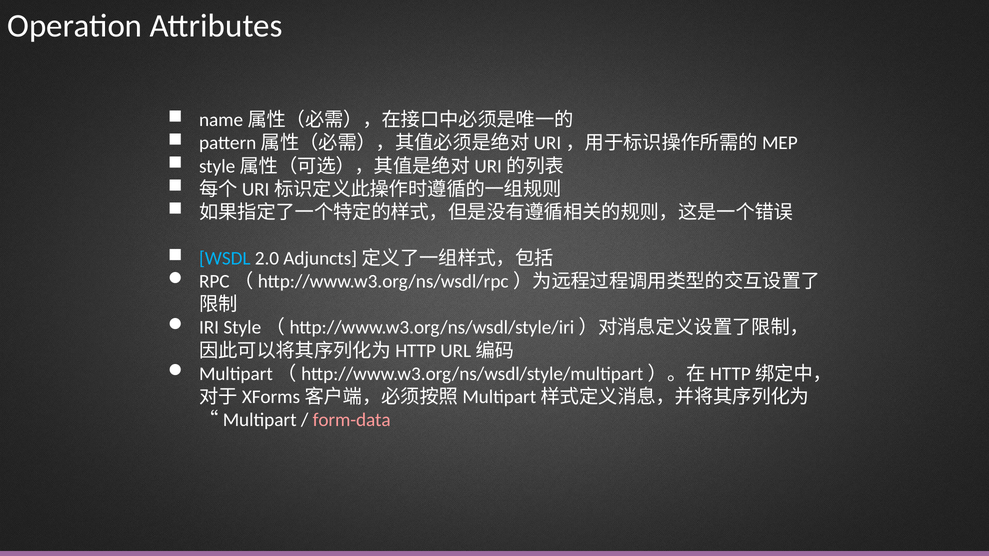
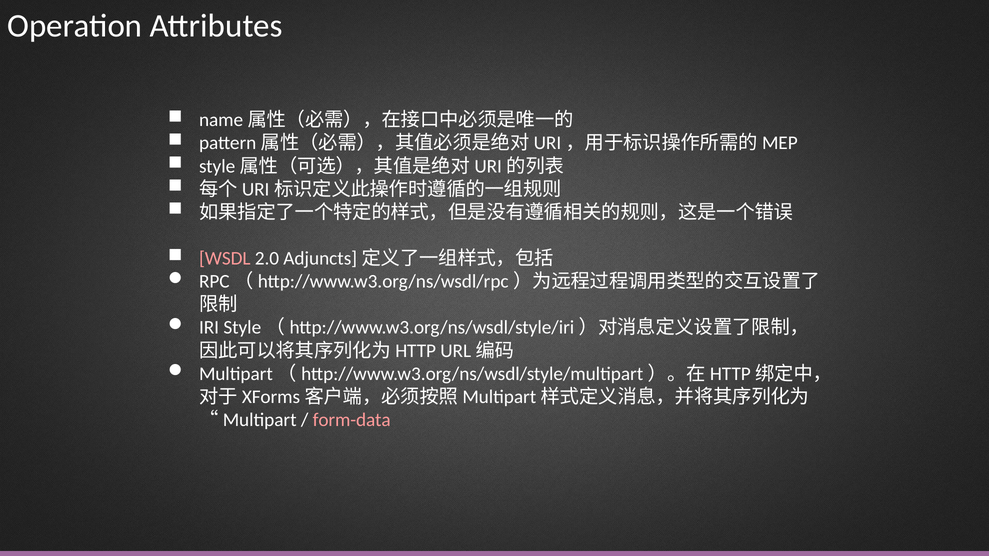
WSDL colour: light blue -> pink (225, 259)
